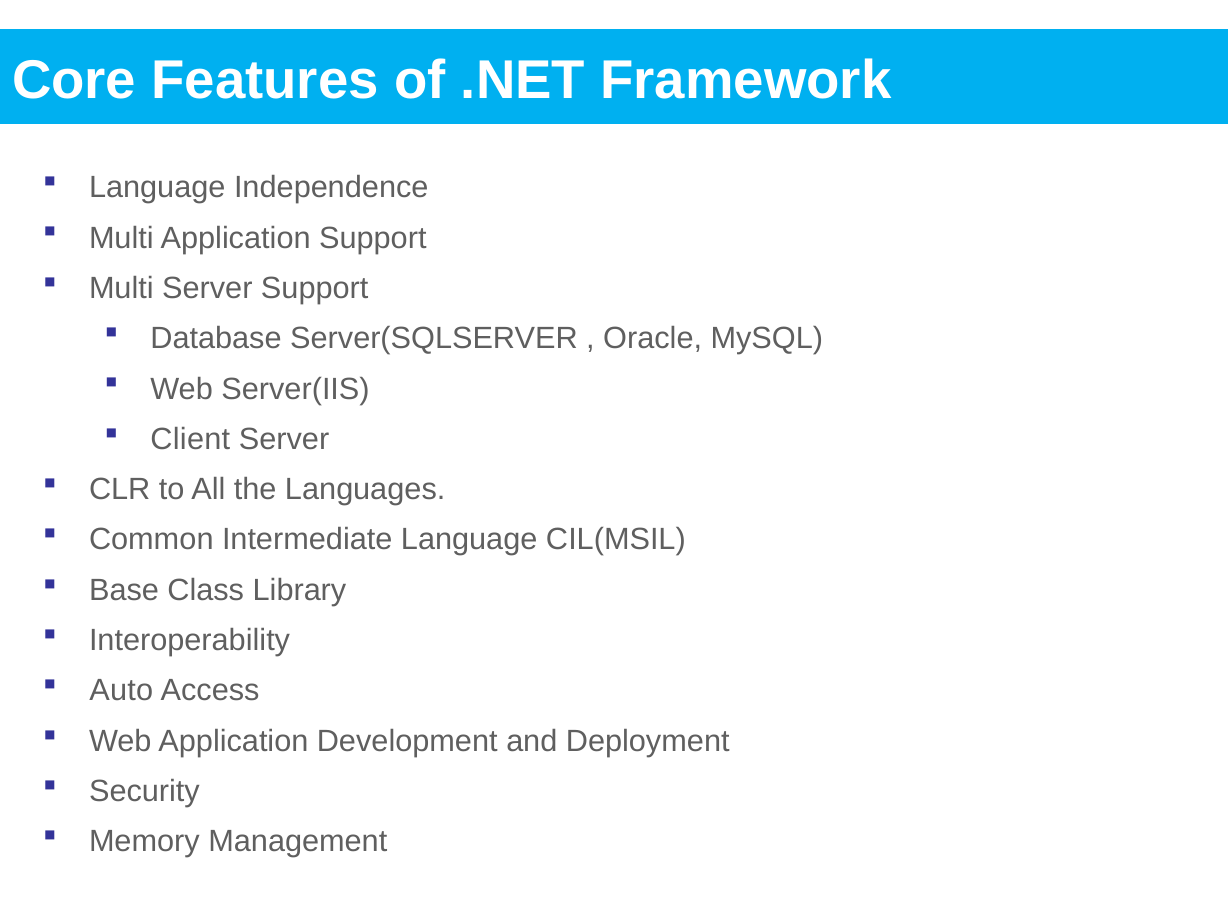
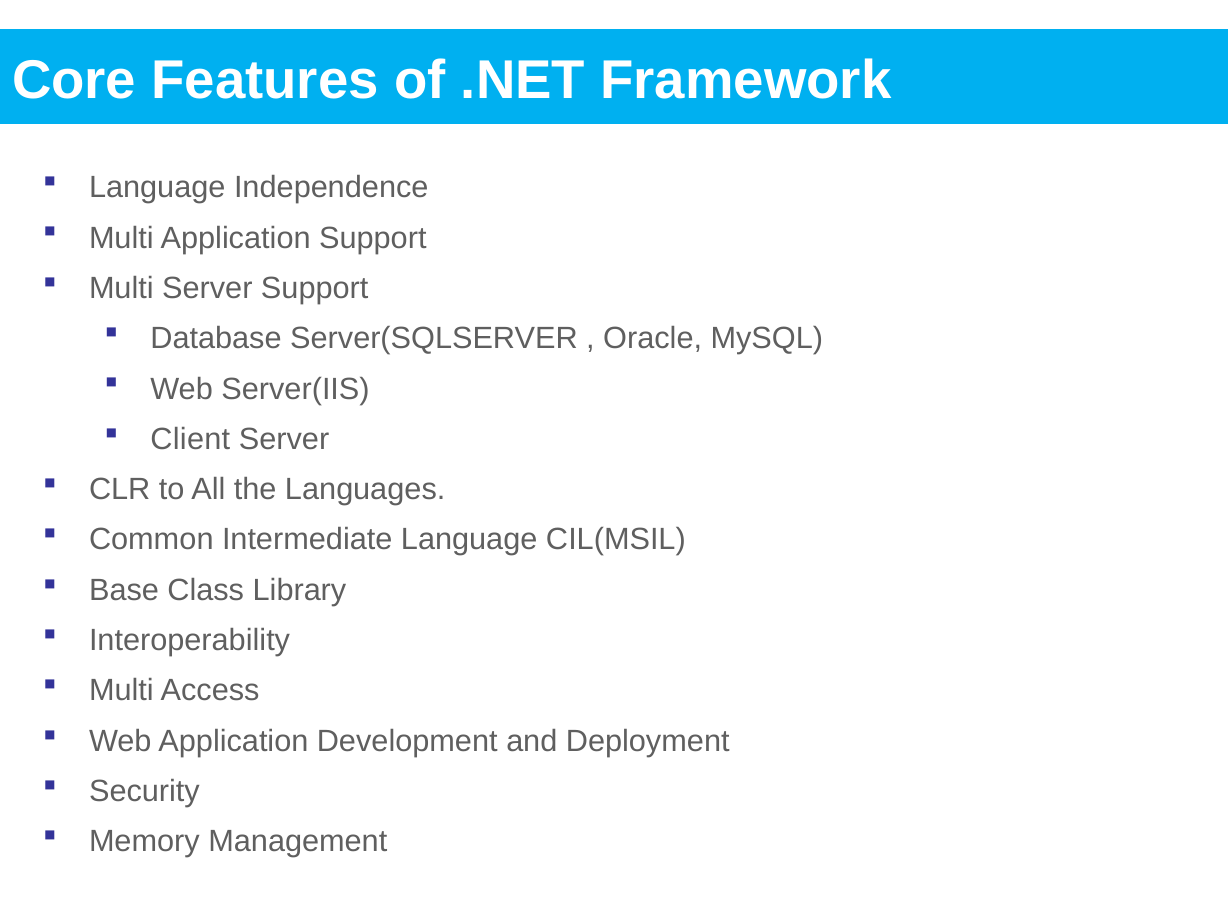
Auto: Auto -> Multi (121, 691)
